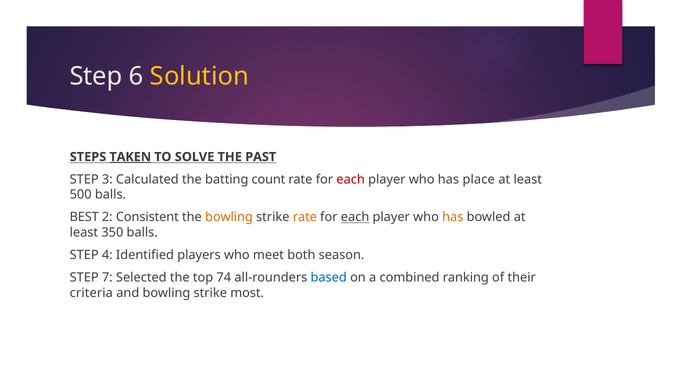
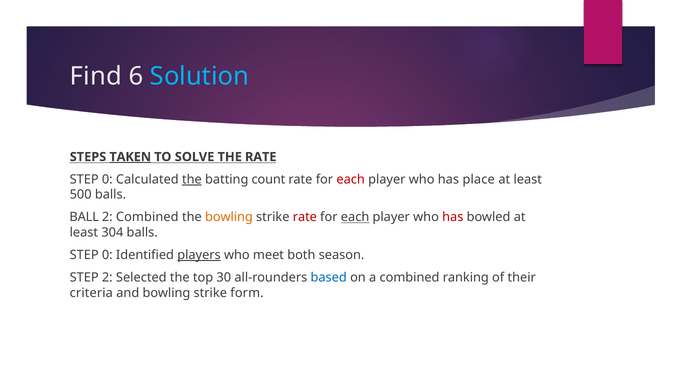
Step: Step -> Find (96, 76)
Solution colour: yellow -> light blue (199, 76)
THE PAST: PAST -> RATE (261, 157)
3: 3 -> 0 (107, 179)
the underline: none -> present (192, 179)
BEST: BEST -> BALL (84, 217)
2 Consistent: Consistent -> Combined (147, 217)
rate colour: orange -> red (305, 217)
has colour: orange -> red (453, 217)
350: 350 -> 304 (112, 232)
4: 4 -> 0 (107, 255)
players underline: none -> present (199, 255)
STEP 7: 7 -> 2 (107, 277)
74: 74 -> 30 (224, 277)
most: most -> form (247, 293)
